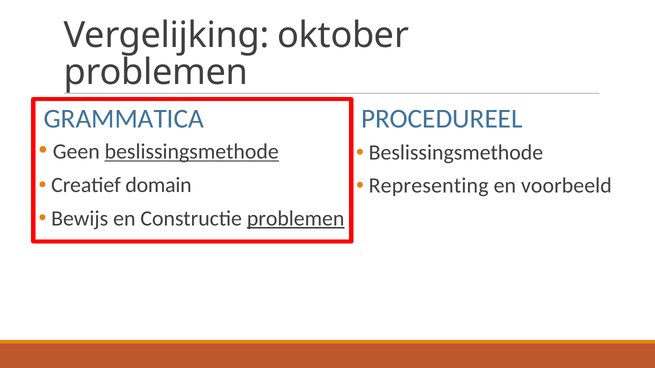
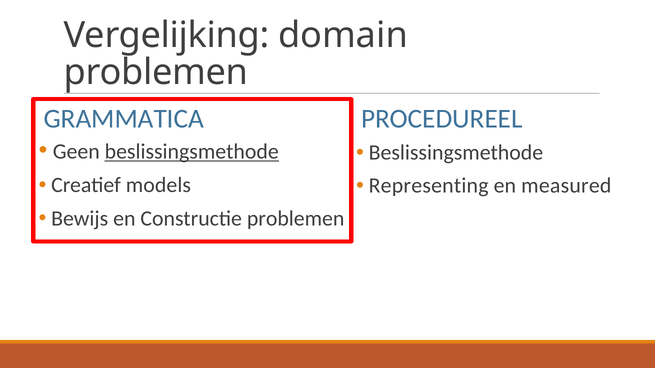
oktober: oktober -> domain (343, 35)
domain: domain -> models (158, 186)
voorbeeld: voorbeeld -> measured (566, 186)
problemen underline: present -> none (296, 219)
